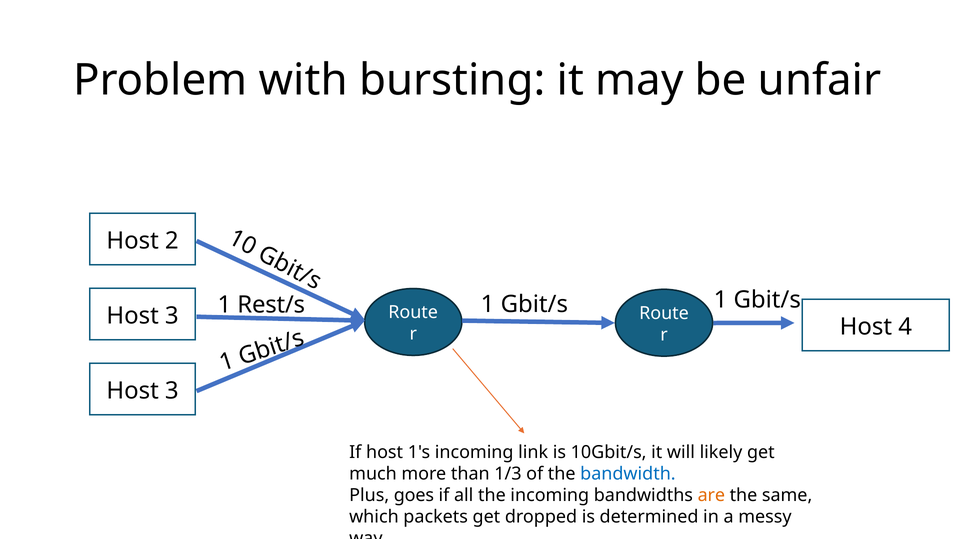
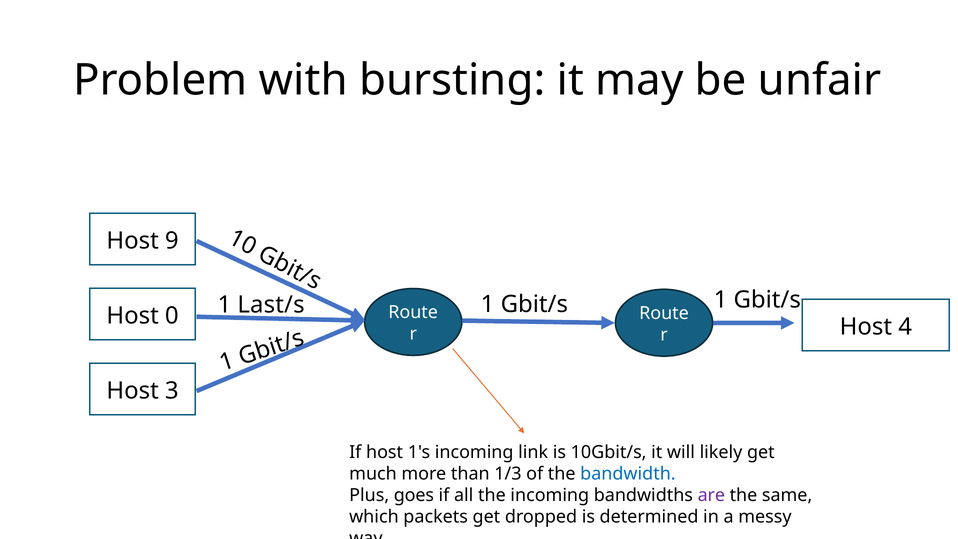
2: 2 -> 9 (172, 241)
Rest/s: Rest/s -> Last/s (271, 305)
3: 3 -> 0 (172, 316)
are colour: orange -> purple (711, 495)
